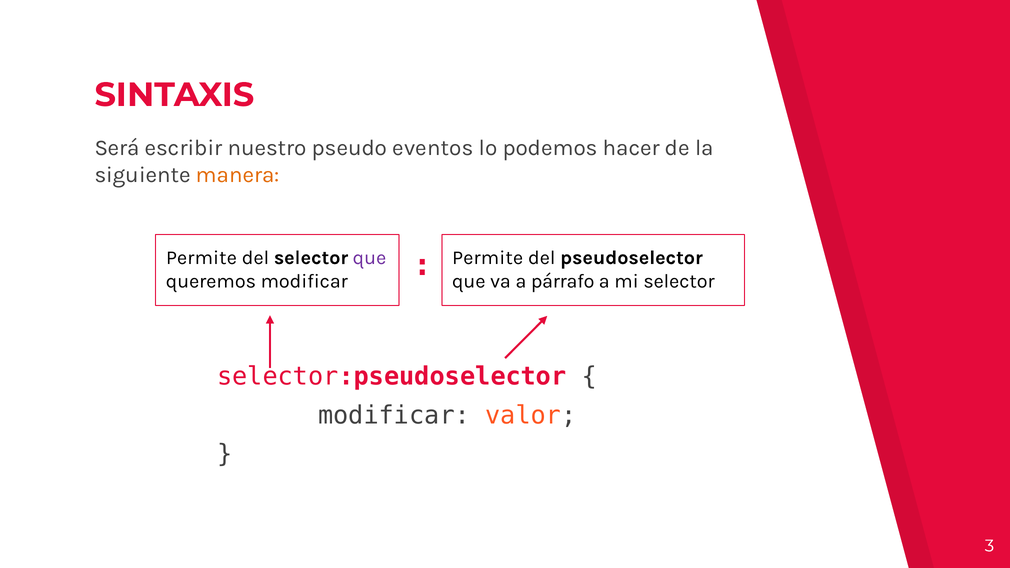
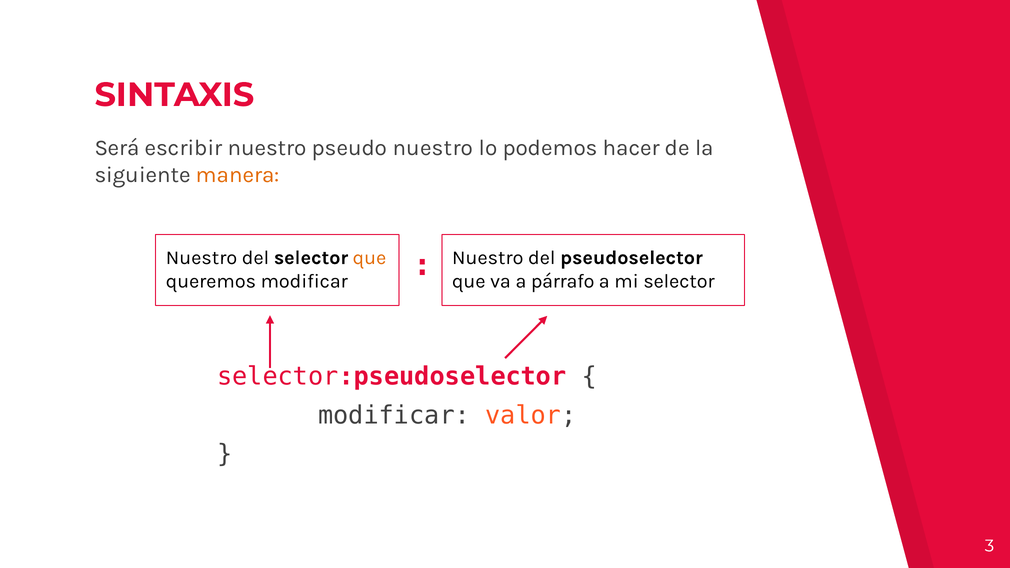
pseudo eventos: eventos -> nuestro (433, 148)
Permite: Permite -> Nuestro (202, 258)
que colour: purple -> orange (369, 258)
Permite: Permite -> Nuestro (488, 258)
